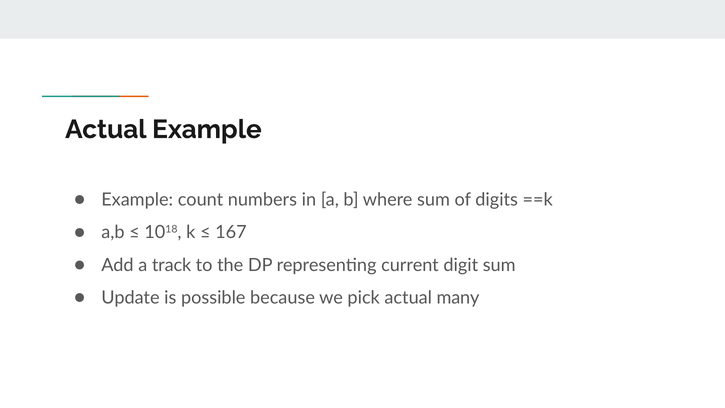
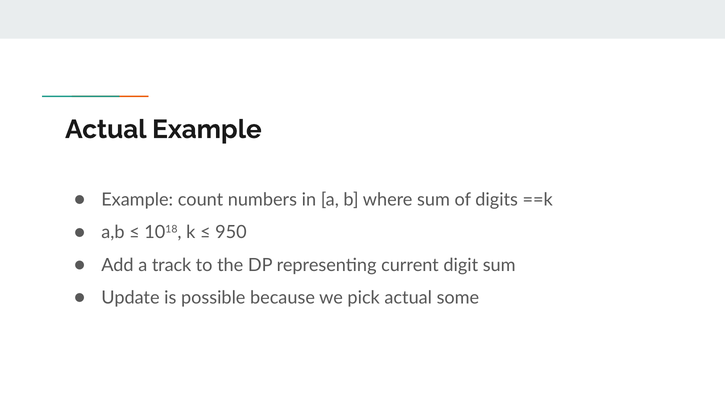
167: 167 -> 950 (231, 232)
many: many -> some (458, 298)
